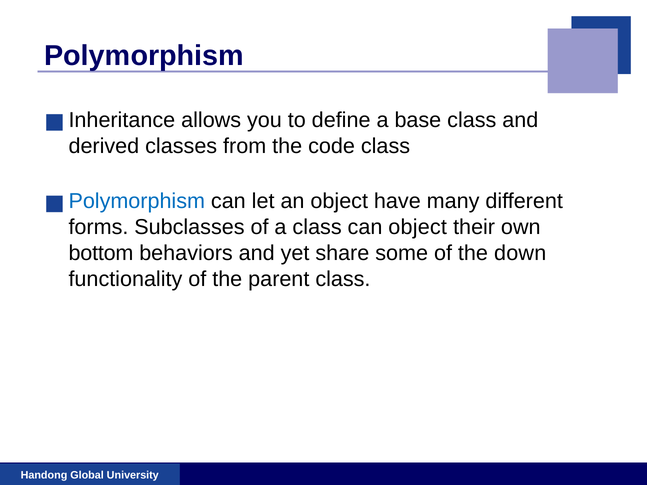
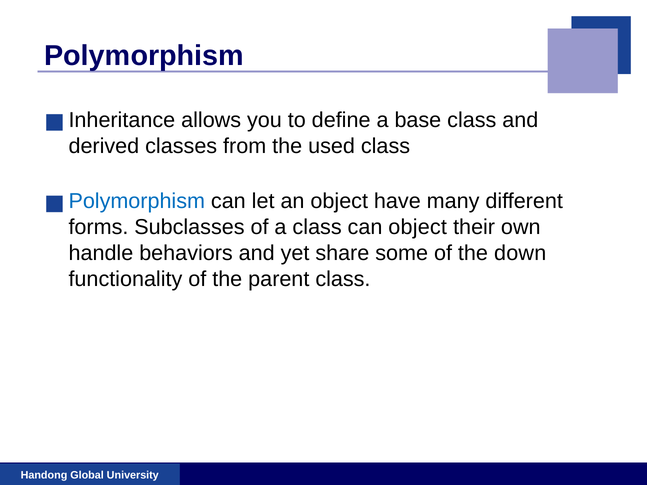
code: code -> used (332, 146)
bottom: bottom -> handle (101, 253)
